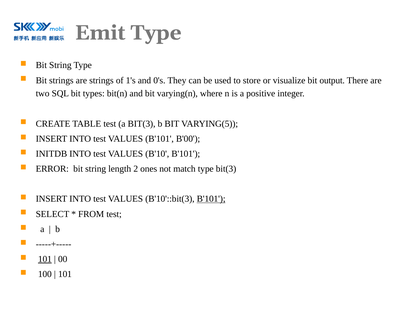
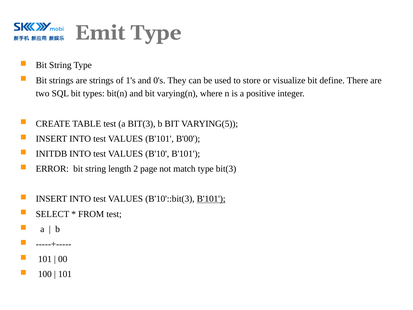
output: output -> define (332, 80)
ones: ones -> page (149, 169)
101 underline: present -> none (45, 259)
